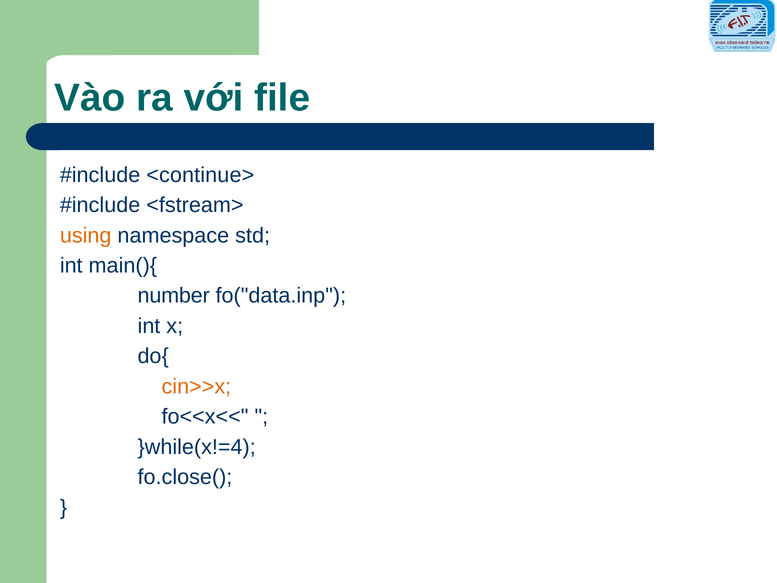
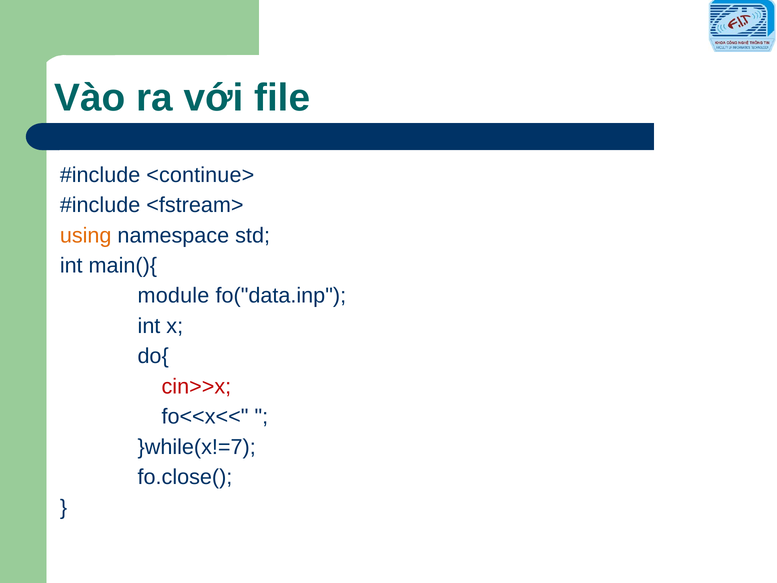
number: number -> module (173, 296)
cin>>x colour: orange -> red (196, 386)
}while(x!=4: }while(x!=4 -> }while(x!=7 (197, 447)
